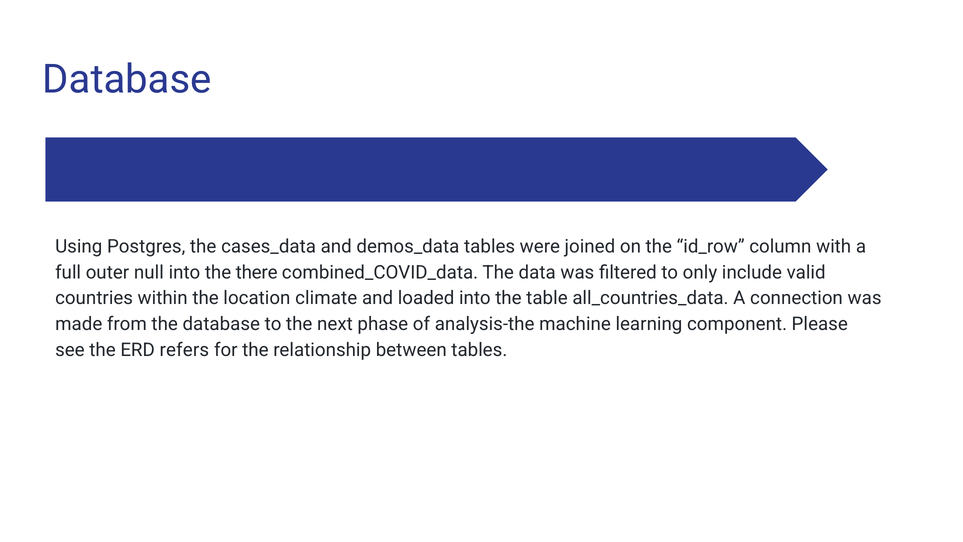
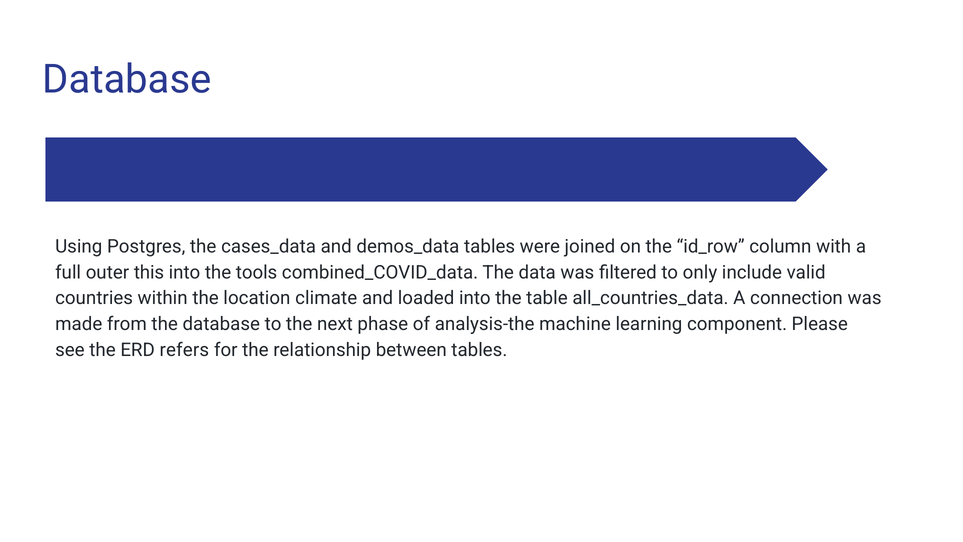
null: null -> this (149, 272)
there: there -> tools (257, 272)
